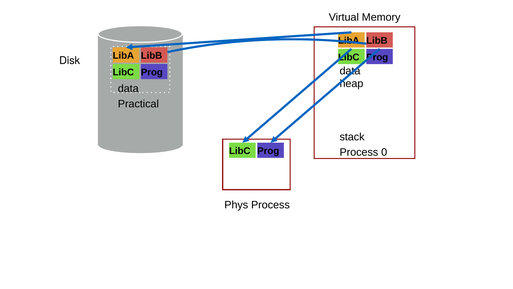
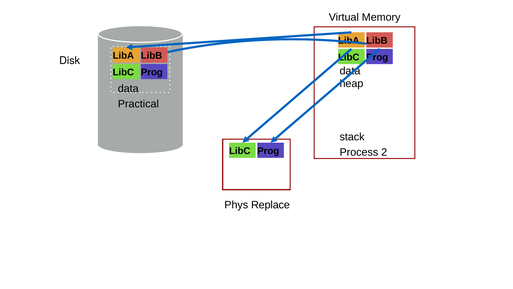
0: 0 -> 2 (384, 152)
Phys Process: Process -> Replace (270, 205)
